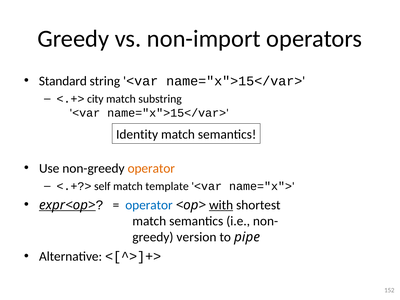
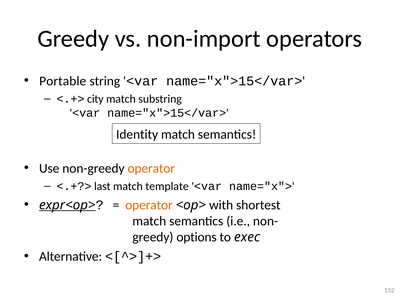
Standard: Standard -> Portable (63, 81)
self: self -> last (102, 186)
operator colour: blue -> orange (149, 205)
with underline: present -> none (221, 205)
version: version -> options (197, 237)
pipe: pipe -> exec (247, 237)
